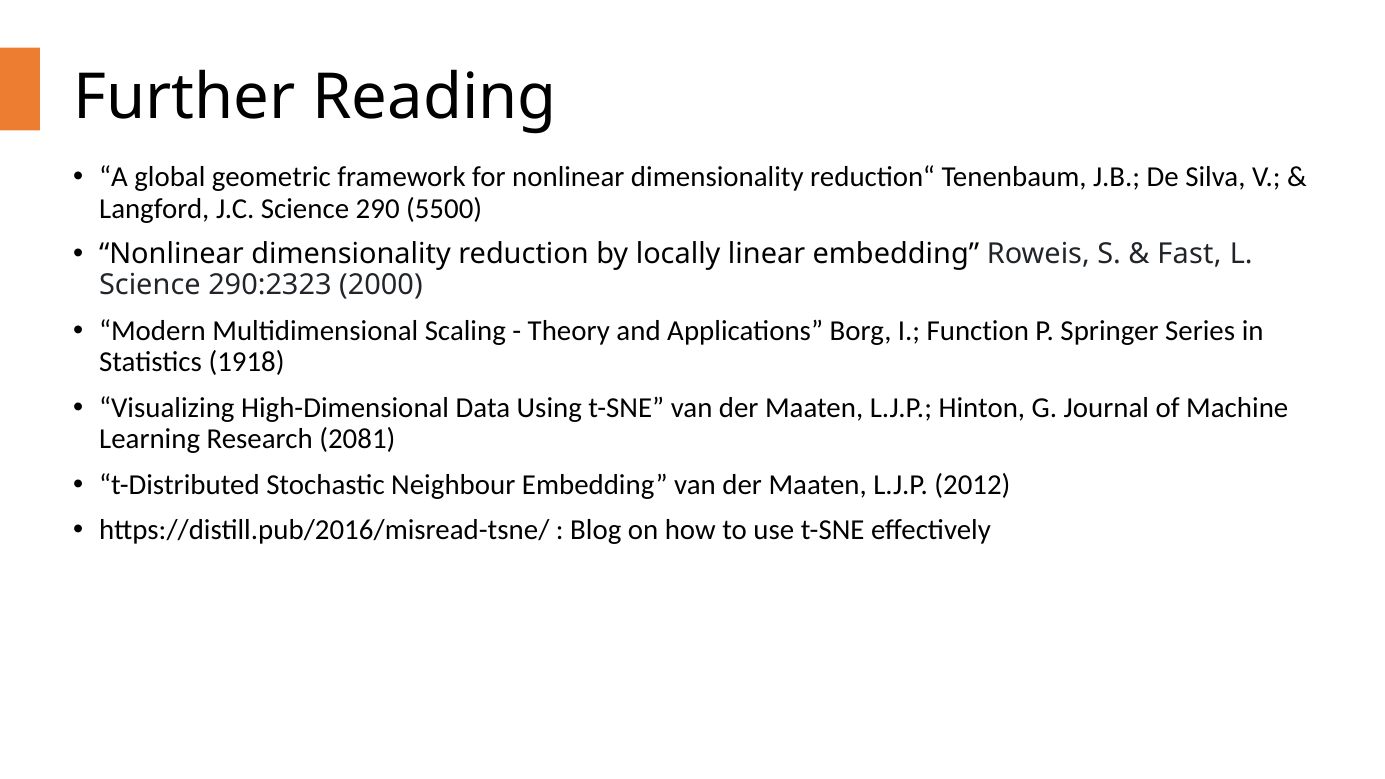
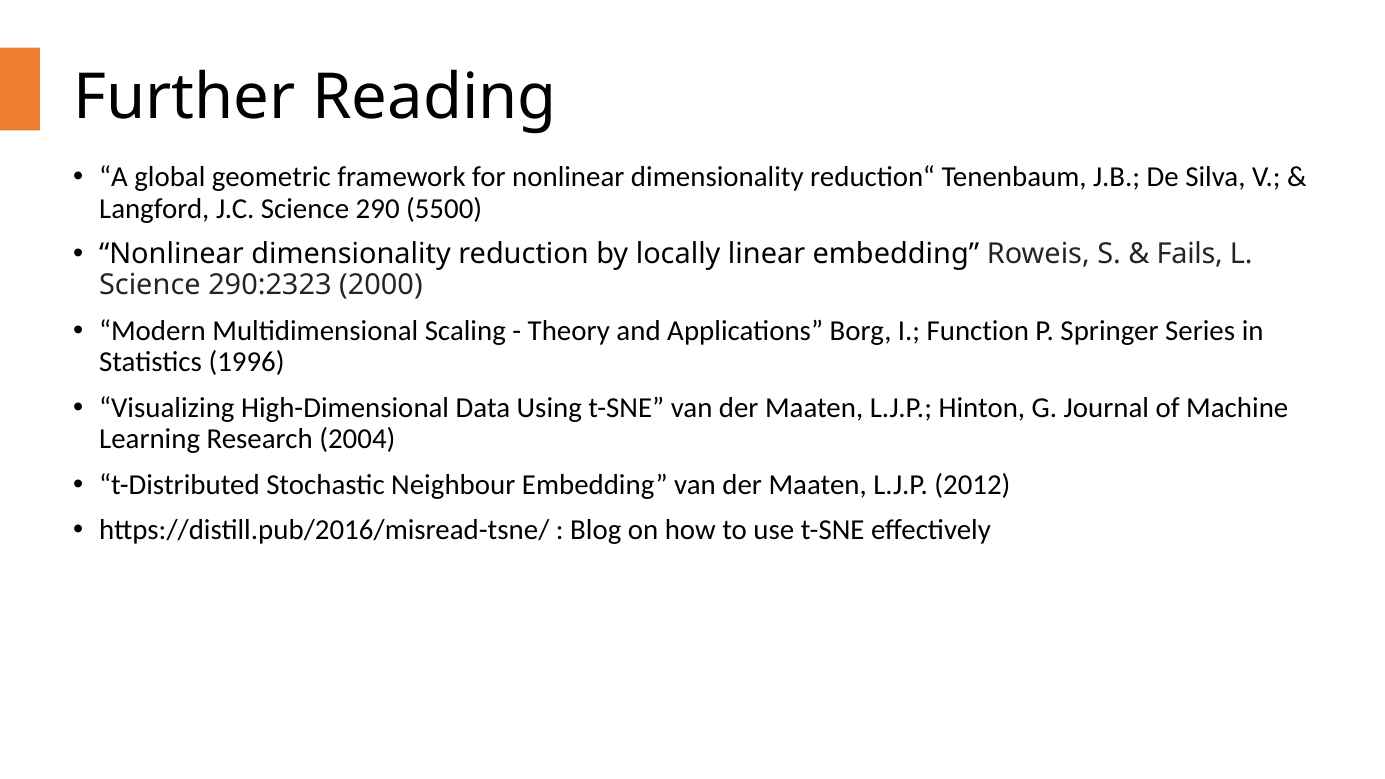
Fast: Fast -> Fails (1190, 254)
1918: 1918 -> 1996 (247, 362)
2081: 2081 -> 2004 (357, 439)
